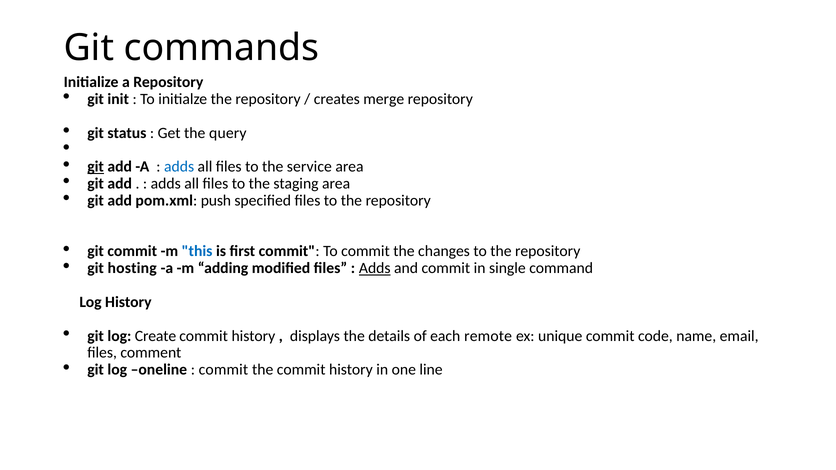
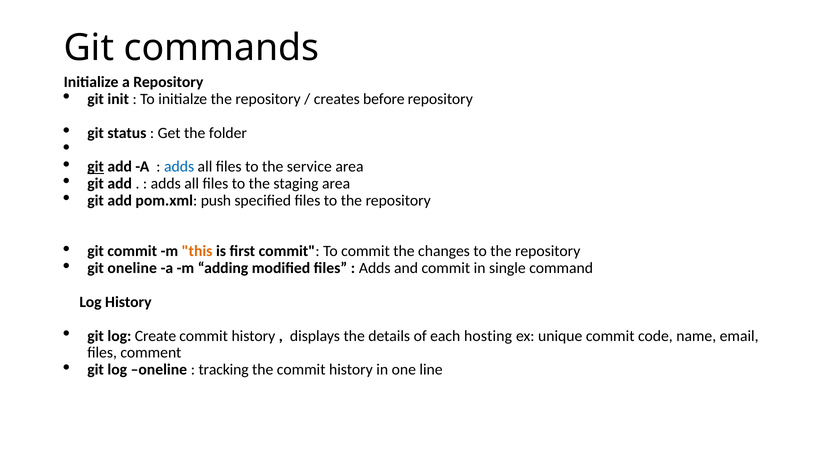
merge: merge -> before (384, 99)
query: query -> folder (228, 133)
this colour: blue -> orange (197, 251)
git hosting: hosting -> oneline (132, 268)
Adds underline: present -> none (375, 268)
remote: remote -> hosting (488, 336)
commit: commit -> tracking (224, 370)
